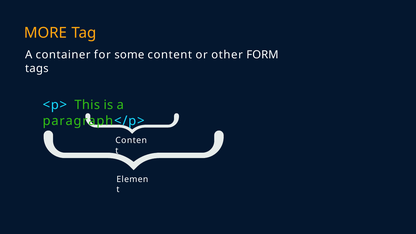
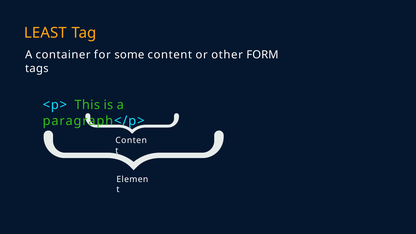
MORE: MORE -> LEAST (45, 33)
